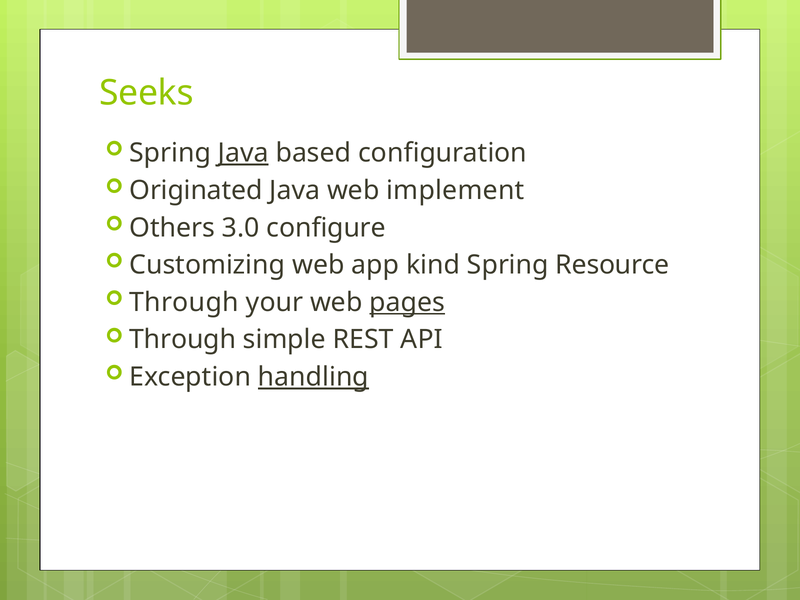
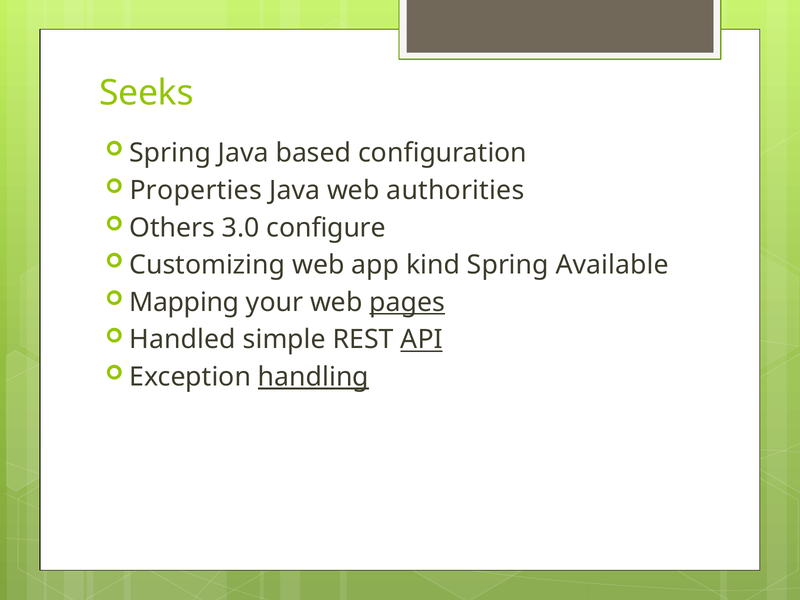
Java underline: present -> none (243, 153)
Originated: Originated -> Properties (196, 190)
implement: implement -> authorities (455, 190)
Resource: Resource -> Available (612, 265)
Through: Through -> Mapping (184, 302)
Through: Through -> Handled (183, 340)
API underline: none -> present (422, 340)
